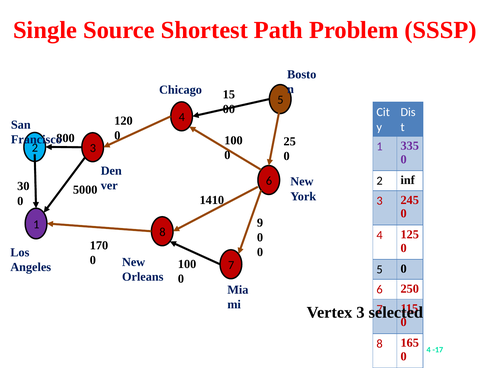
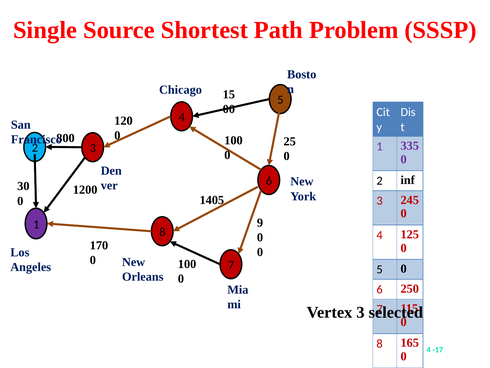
5000: 5000 -> 1200 (85, 189)
1410: 1410 -> 1405 (212, 200)
